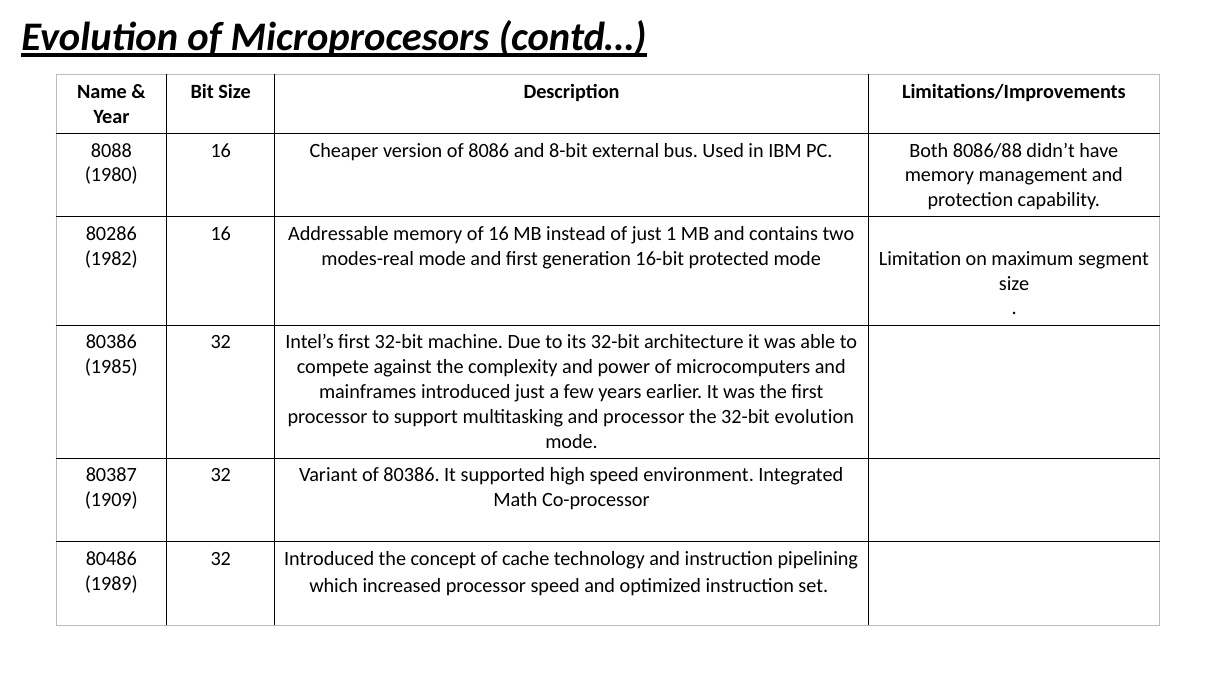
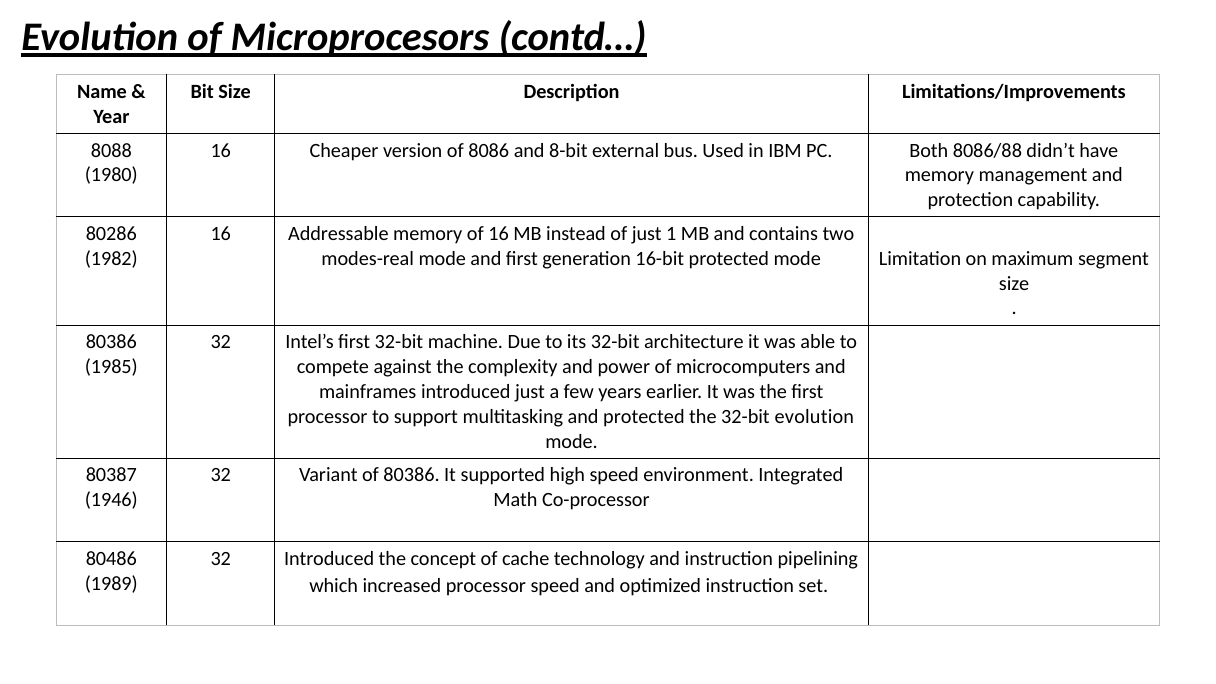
and processor: processor -> protected (644, 417)
1909: 1909 -> 1946 (111, 500)
